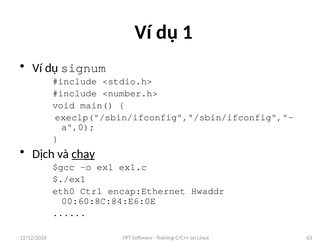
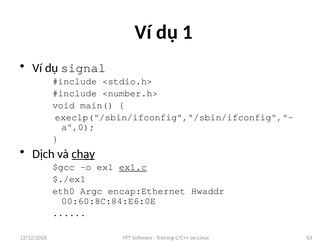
signum: signum -> signal (83, 68)
ex1.c underline: none -> present (133, 167)
Ctrl: Ctrl -> Argc (91, 191)
